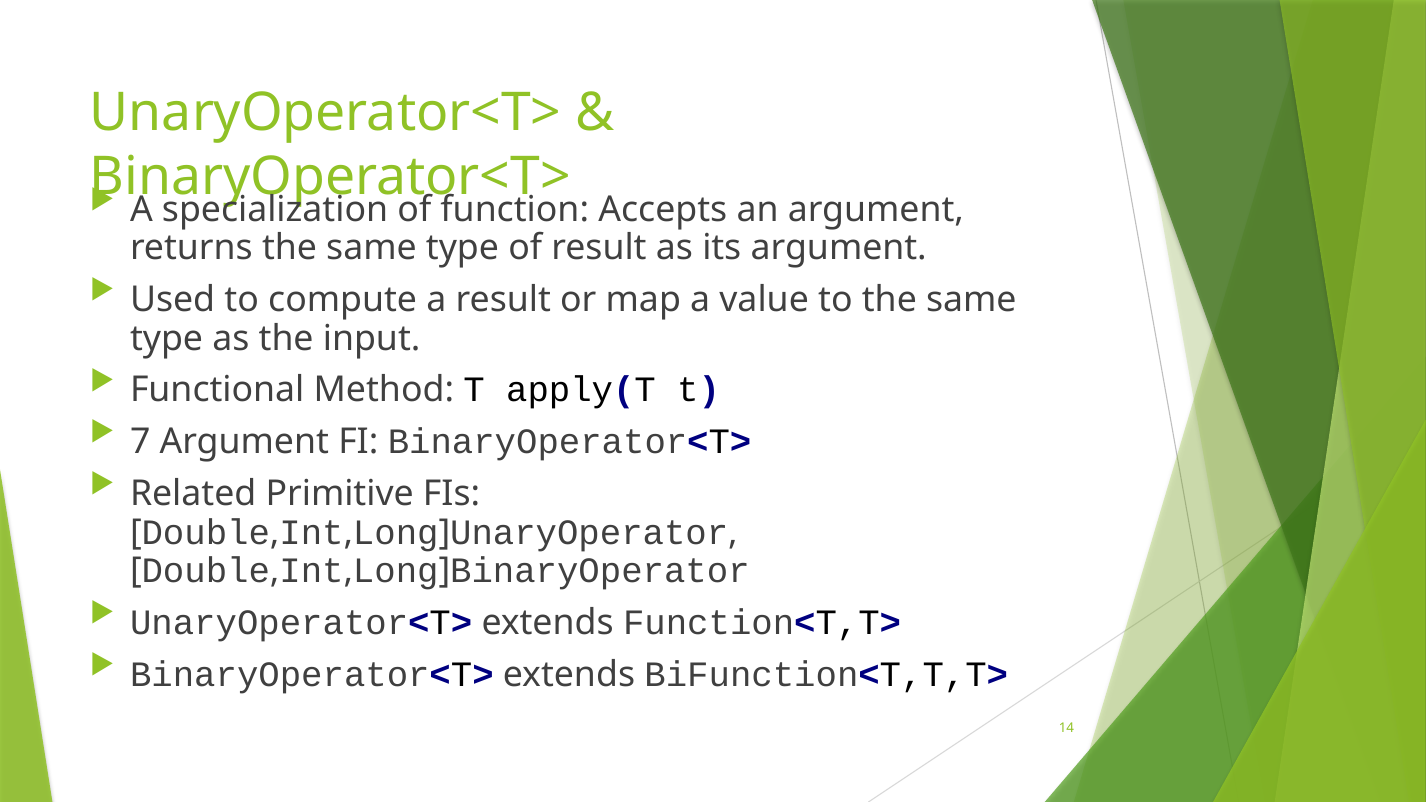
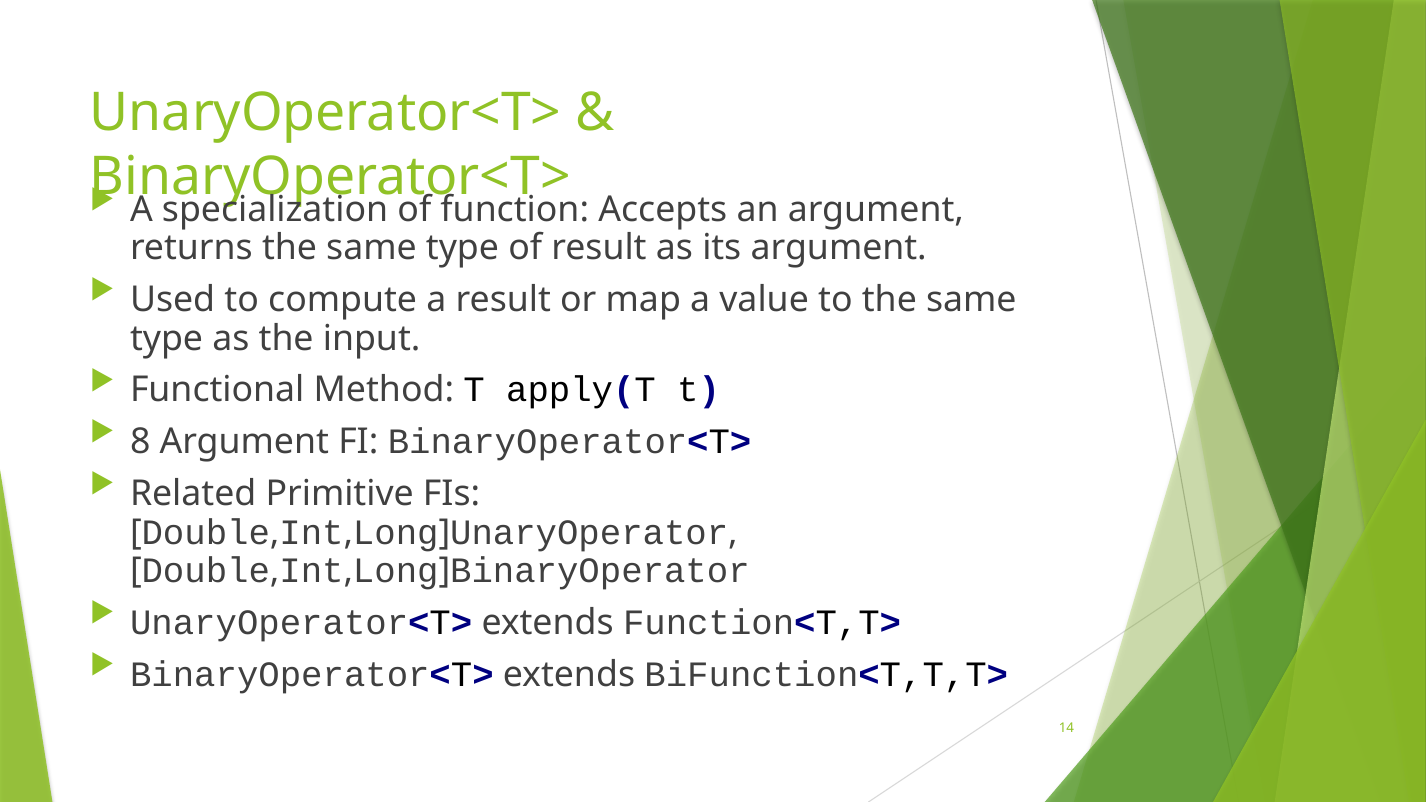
7: 7 -> 8 (140, 442)
